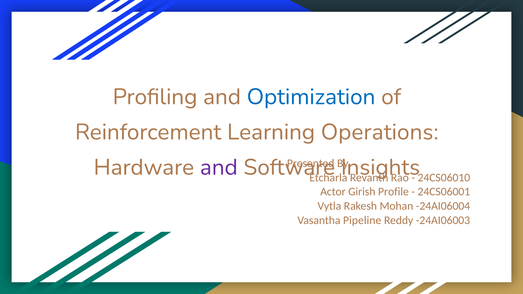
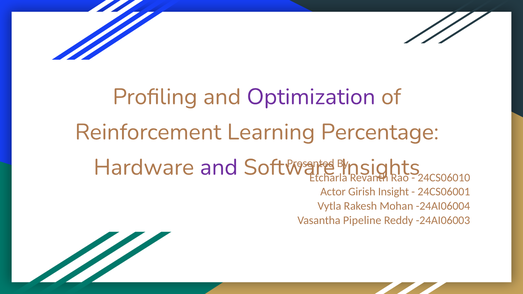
Optimization colour: blue -> purple (311, 97)
Operations: Operations -> Percentage (380, 132)
Profile: Profile -> Insight (394, 192)
